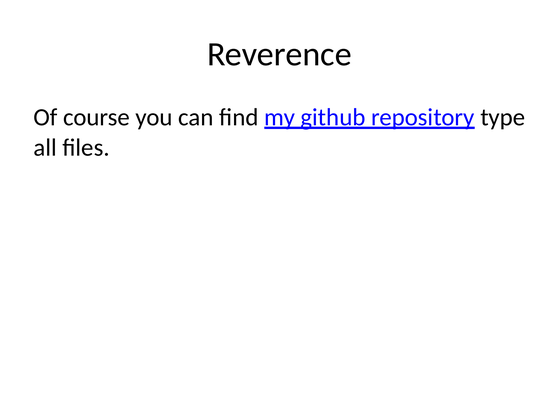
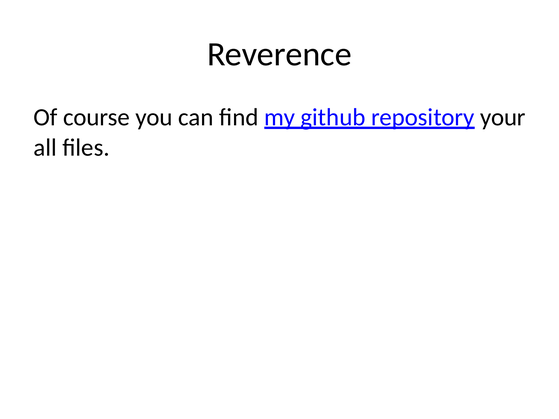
type: type -> your (503, 117)
